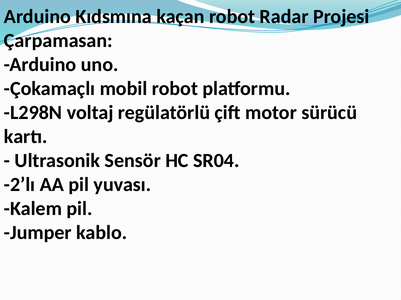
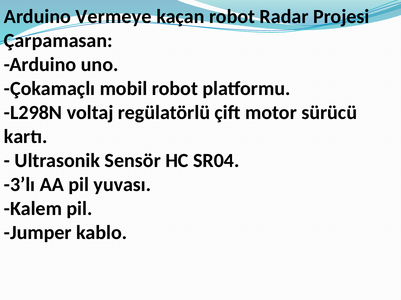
Kıdsmına: Kıdsmına -> Vermeye (114, 17)
-2’lı: -2’lı -> -3’lı (20, 185)
